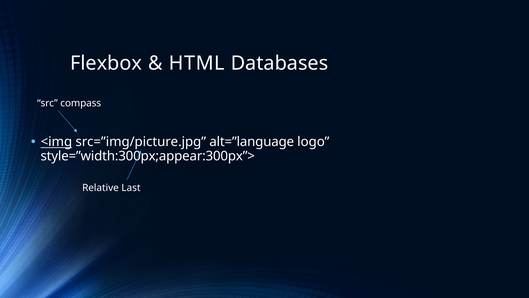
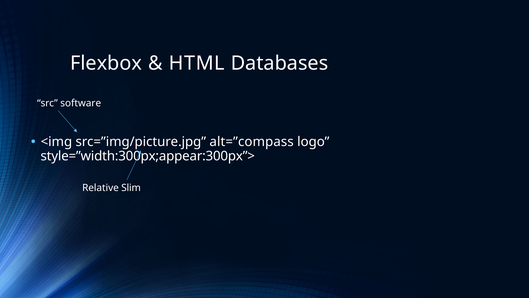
compass: compass -> software (81, 103)
<img underline: present -> none (56, 142)
alt=”language: alt=”language -> alt=”compass (252, 142)
Last: Last -> Slim (131, 188)
